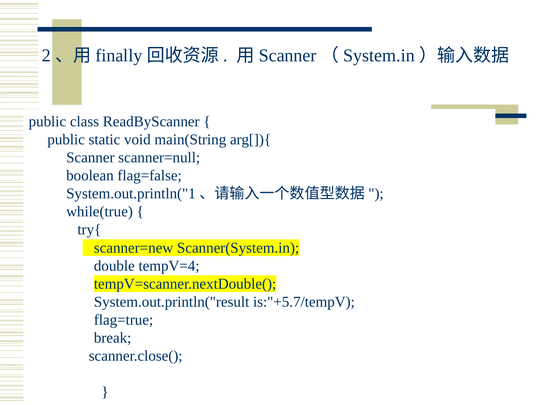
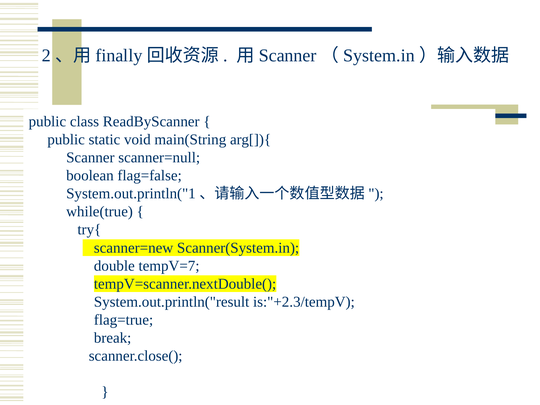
tempV=4: tempV=4 -> tempV=7 (169, 266)
is:"+5.7/tempV: is:"+5.7/tempV -> is:"+2.3/tempV (304, 302)
